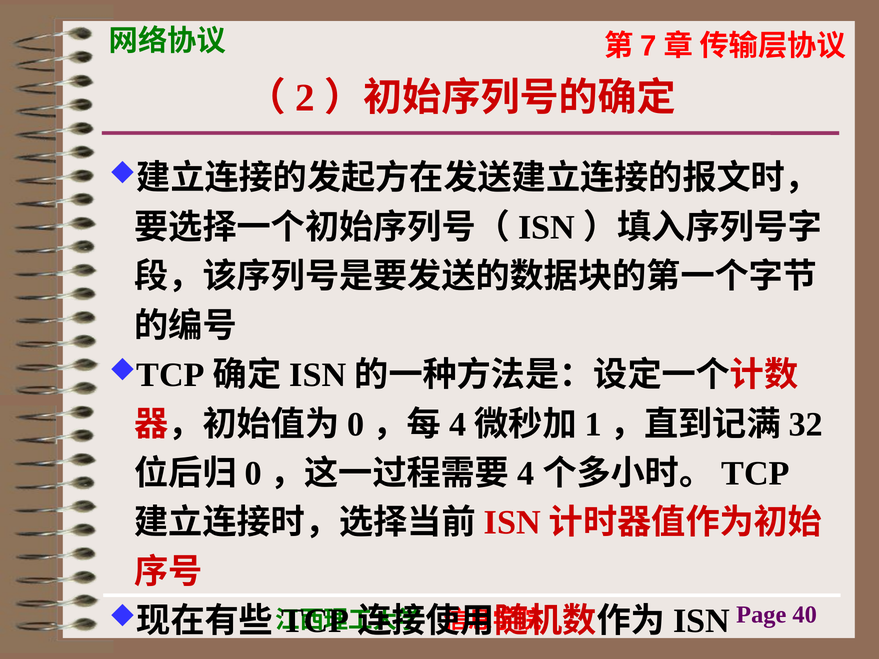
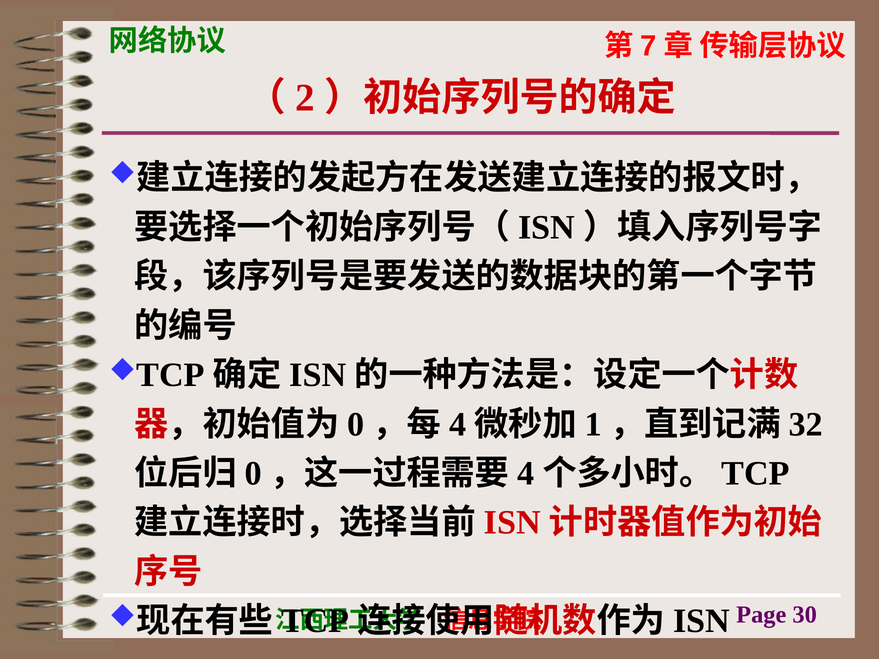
40: 40 -> 30 (805, 615)
